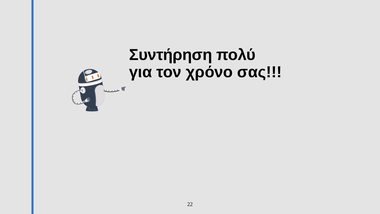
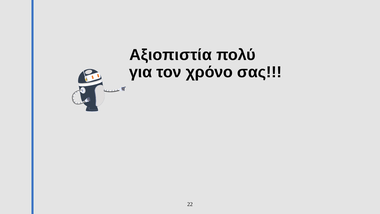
Συντήρηση: Συντήρηση -> Αξιοπιστία (171, 55)
